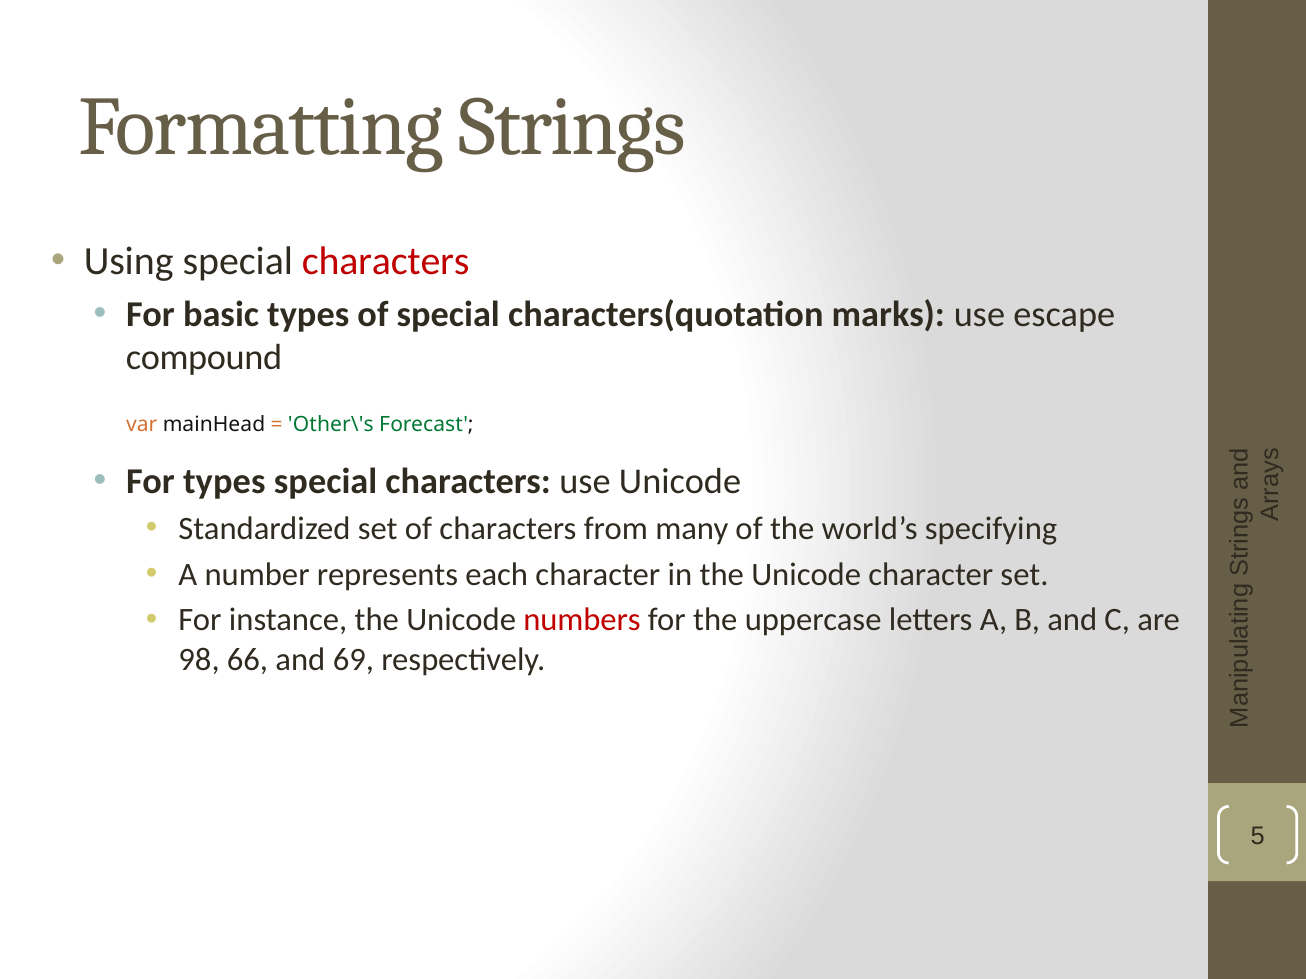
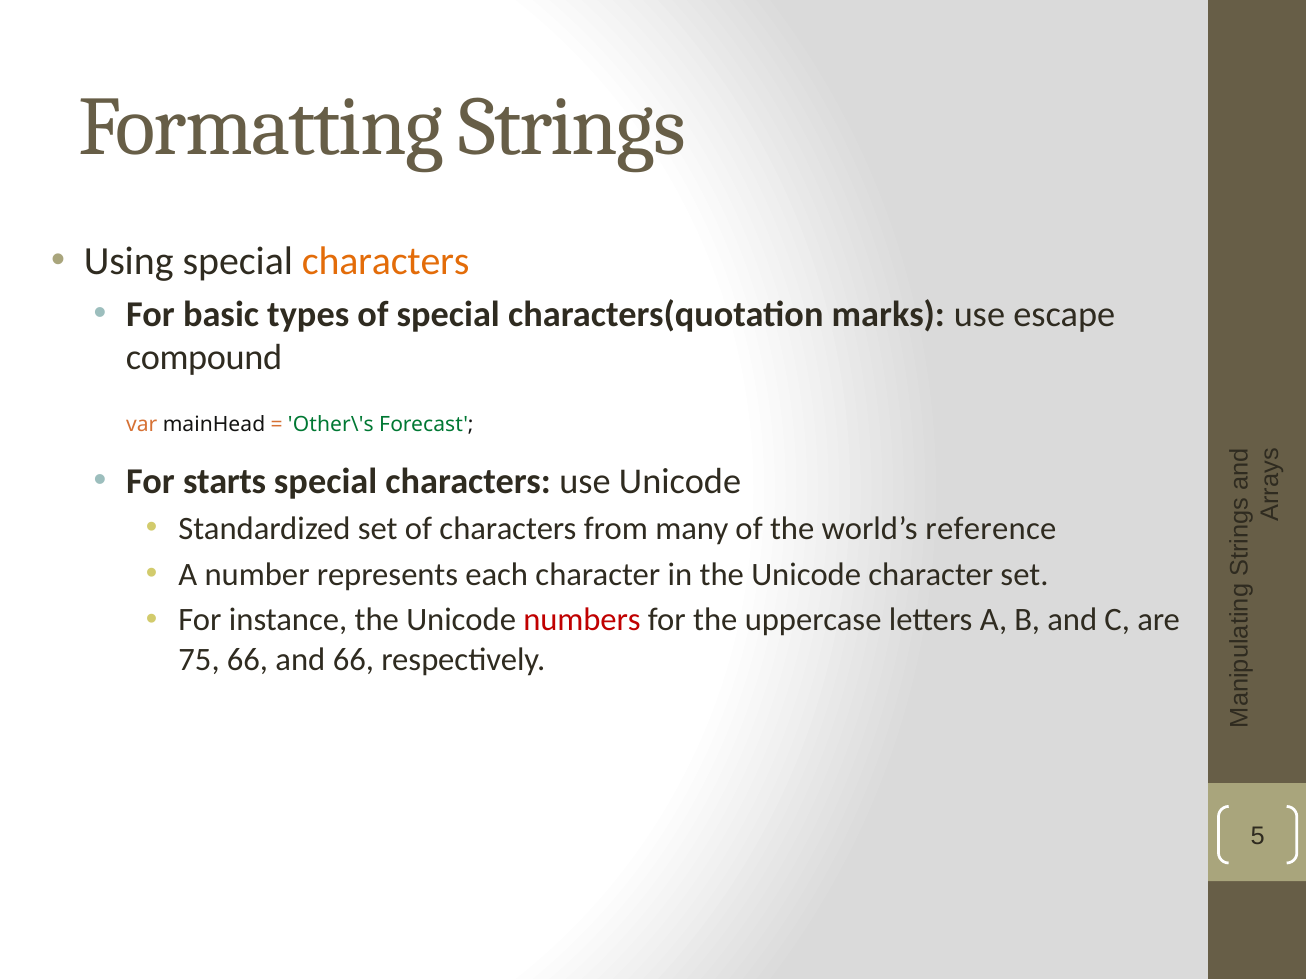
characters colour: red -> orange (386, 262)
For types: types -> starts (225, 481)
specifying: specifying -> reference (991, 529)
98: 98 -> 75 (199, 660)
and 69: 69 -> 66 (353, 660)
